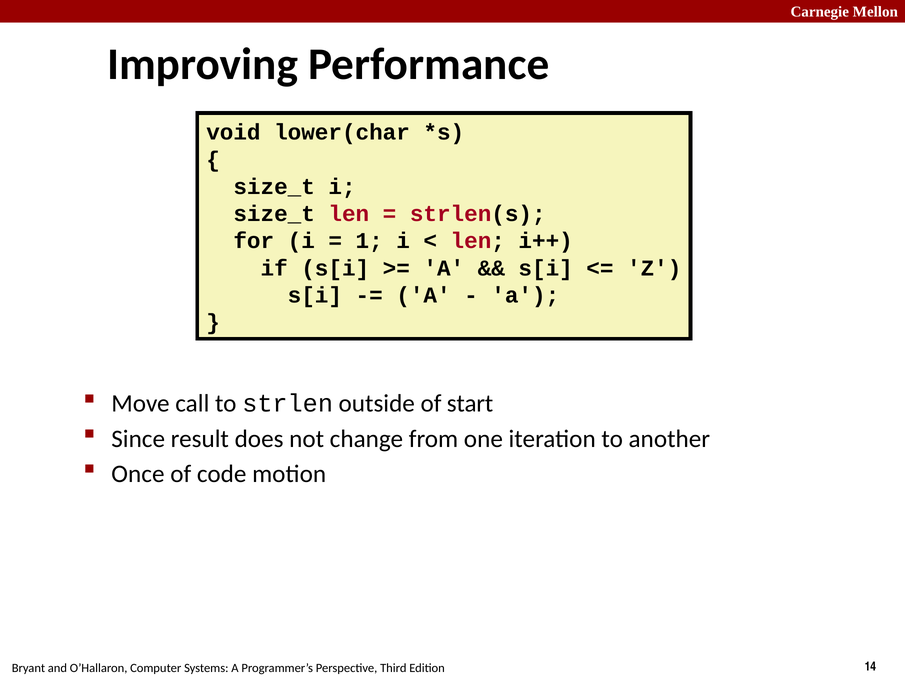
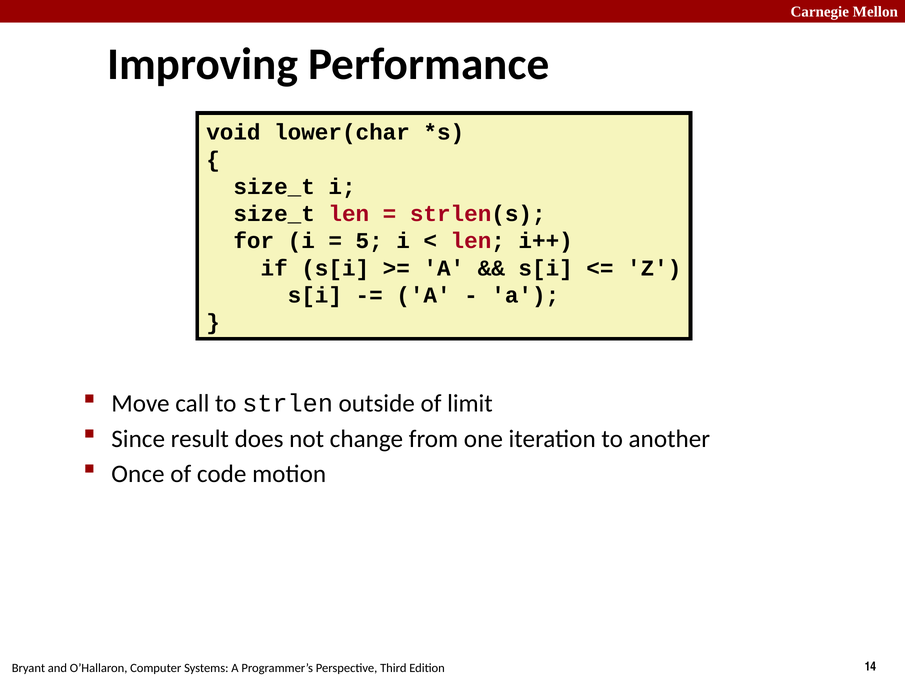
1: 1 -> 5 (369, 241)
start: start -> limit (470, 404)
